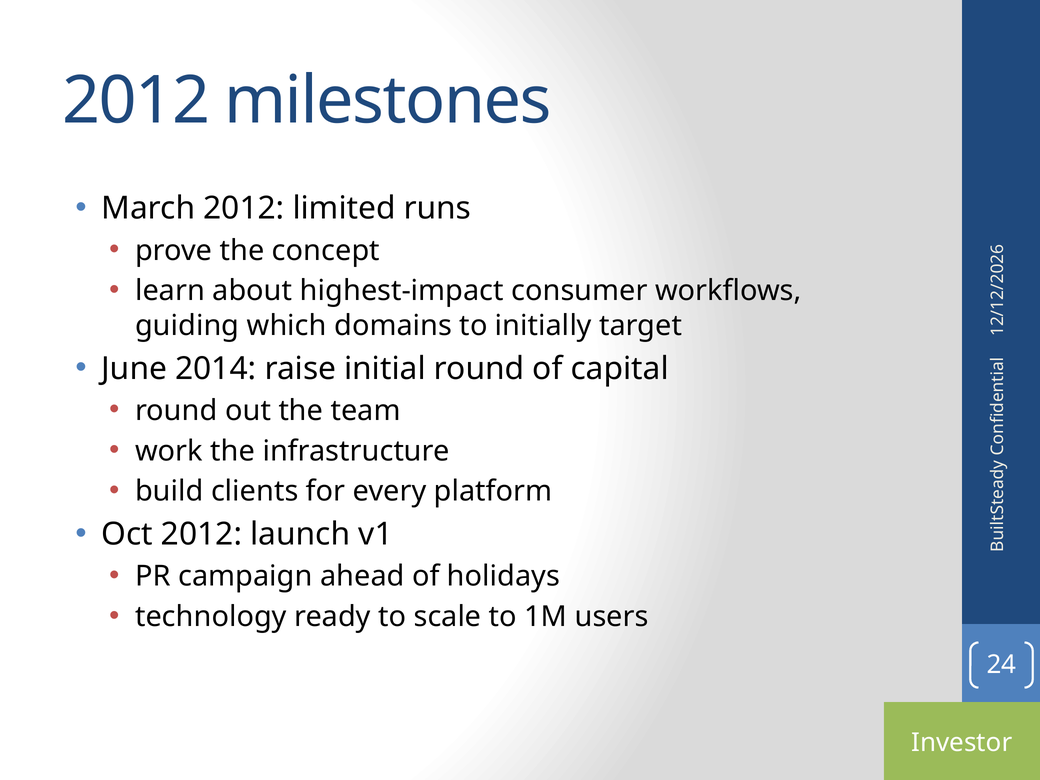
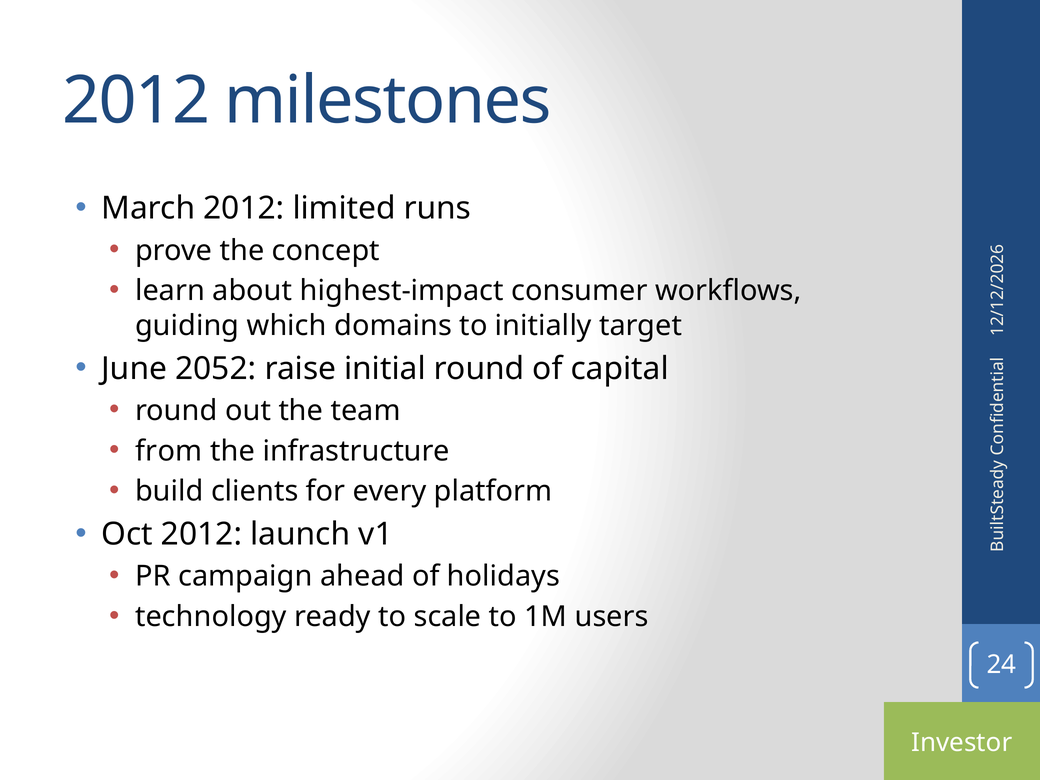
2014: 2014 -> 2052 (216, 369)
work: work -> from (169, 451)
